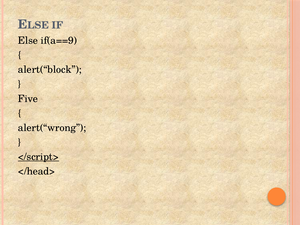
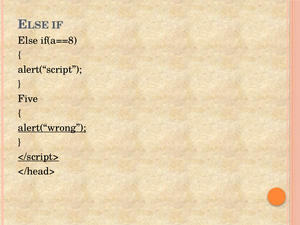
if(a==9: if(a==9 -> if(a==8 (59, 41)
alert(“block: alert(“block -> alert(“script (50, 70)
alert(“wrong underline: none -> present (52, 128)
